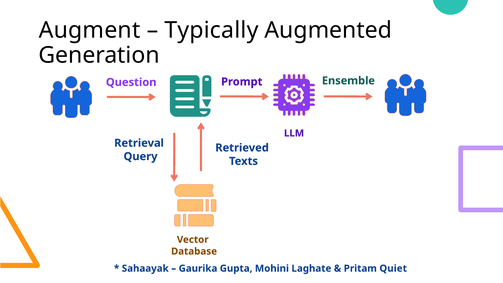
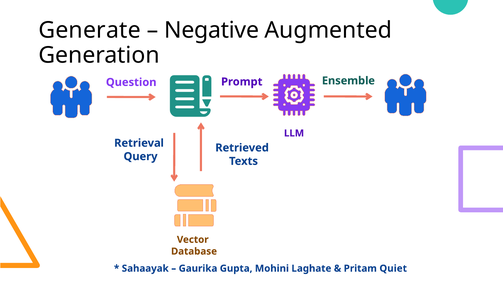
Augment: Augment -> Generate (90, 30)
Typically: Typically -> Negative (212, 30)
